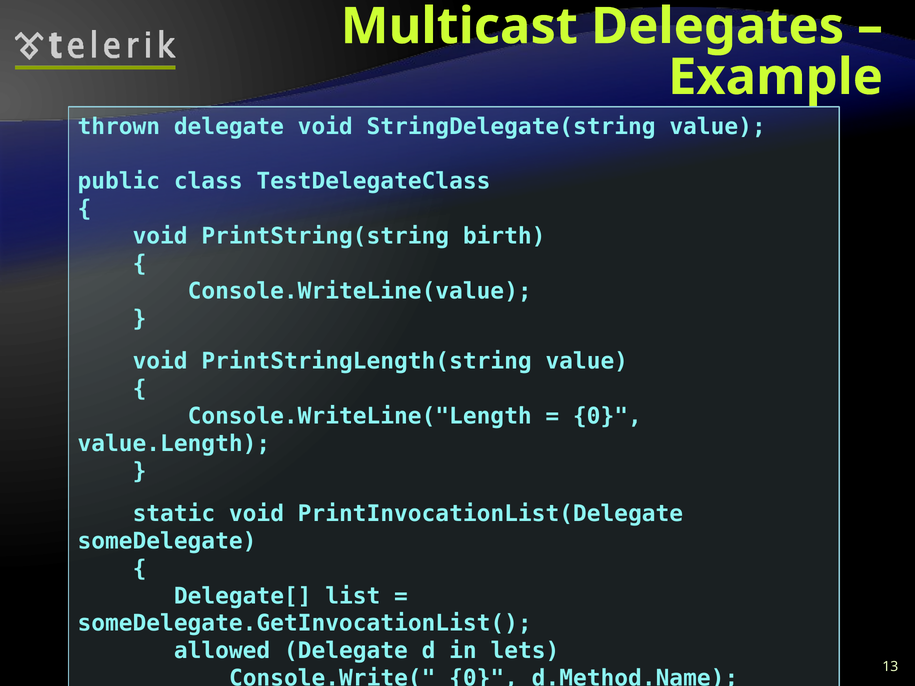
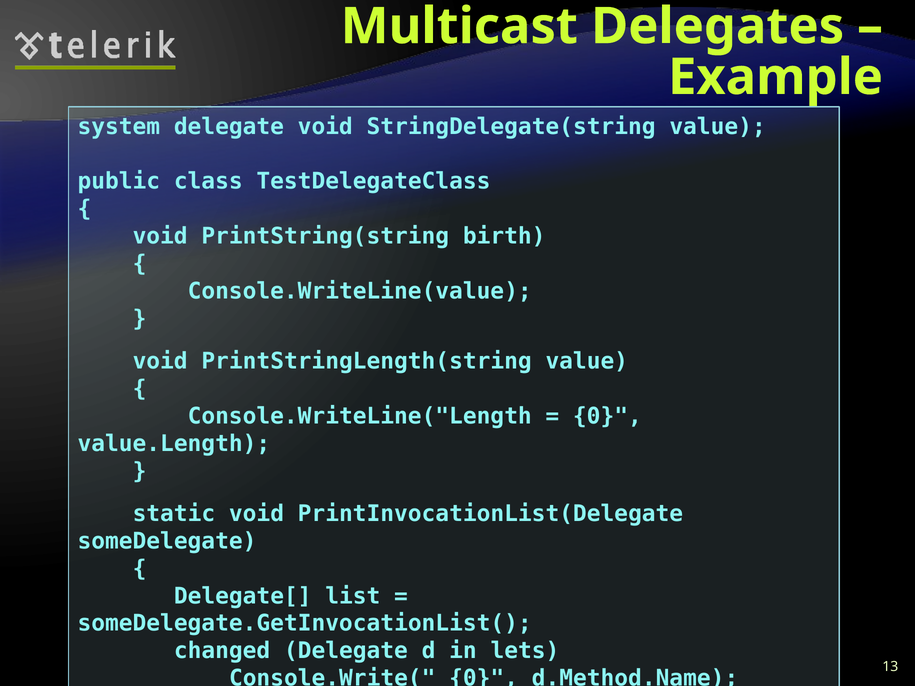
thrown: thrown -> system (119, 127)
allowed: allowed -> changed (222, 651)
